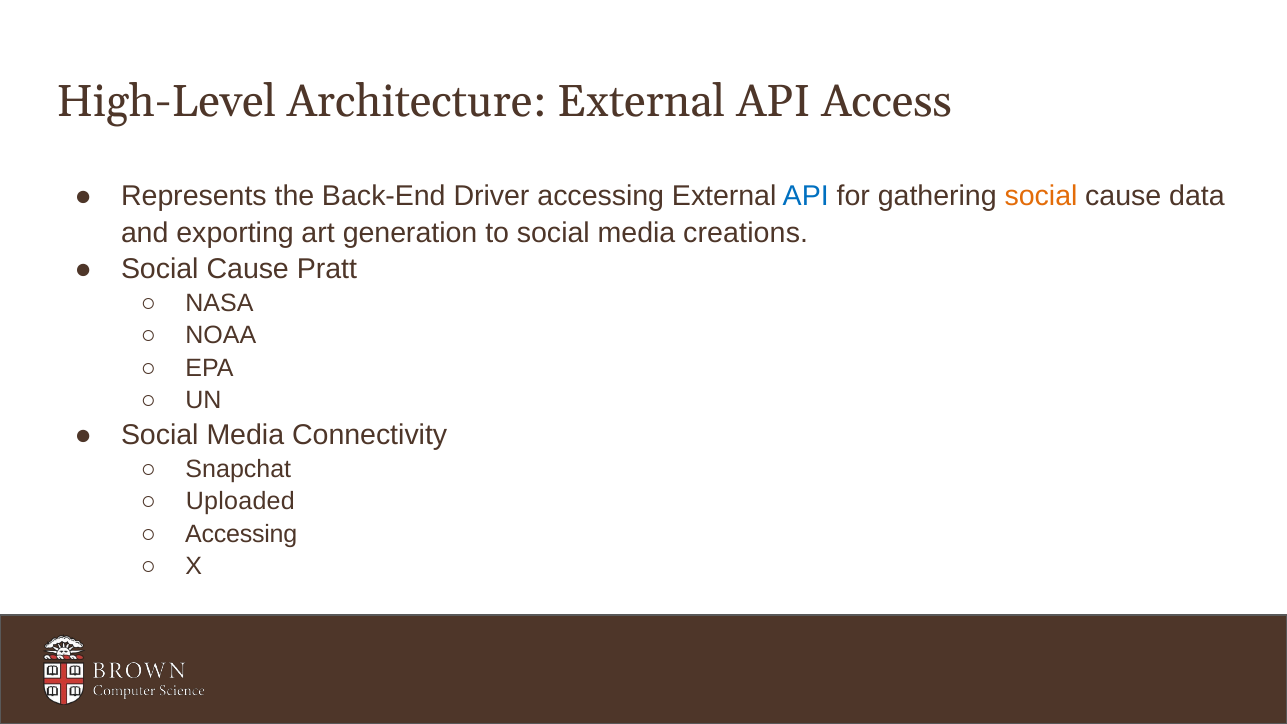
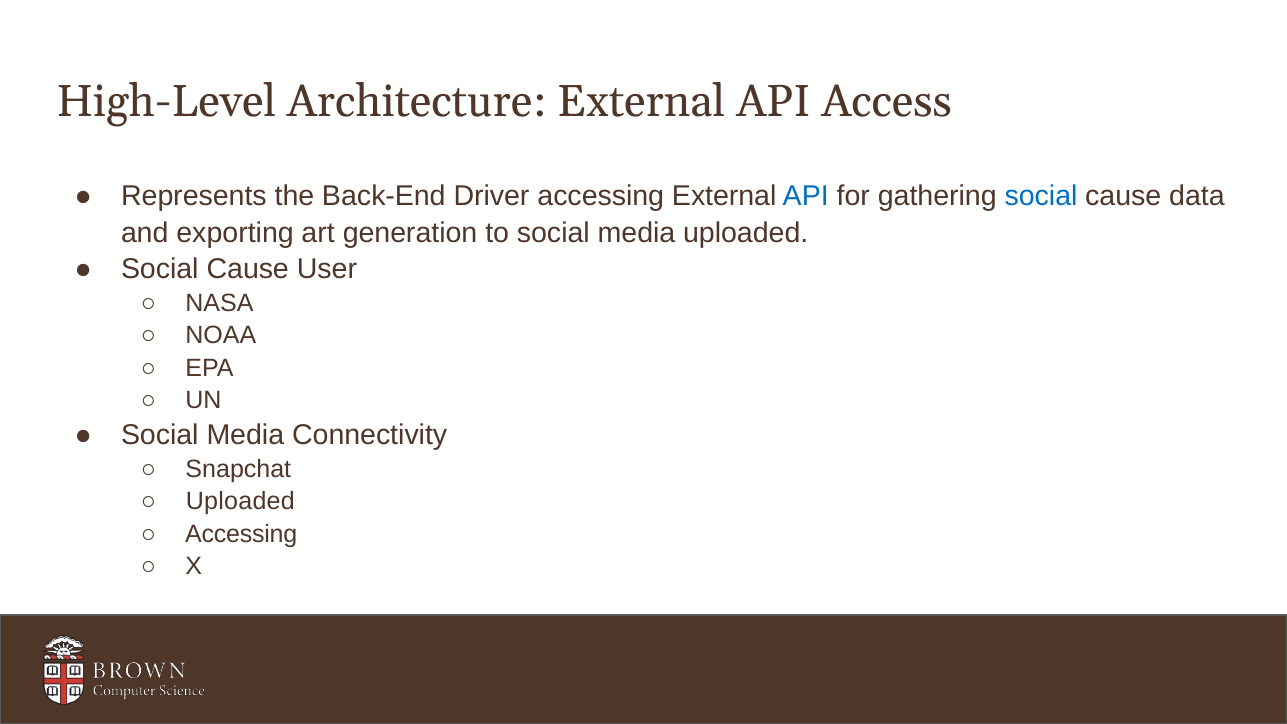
social colour: orange -> blue (1041, 196)
media creations: creations -> uploaded (746, 233)
Pratt: Pratt -> User (327, 269)
